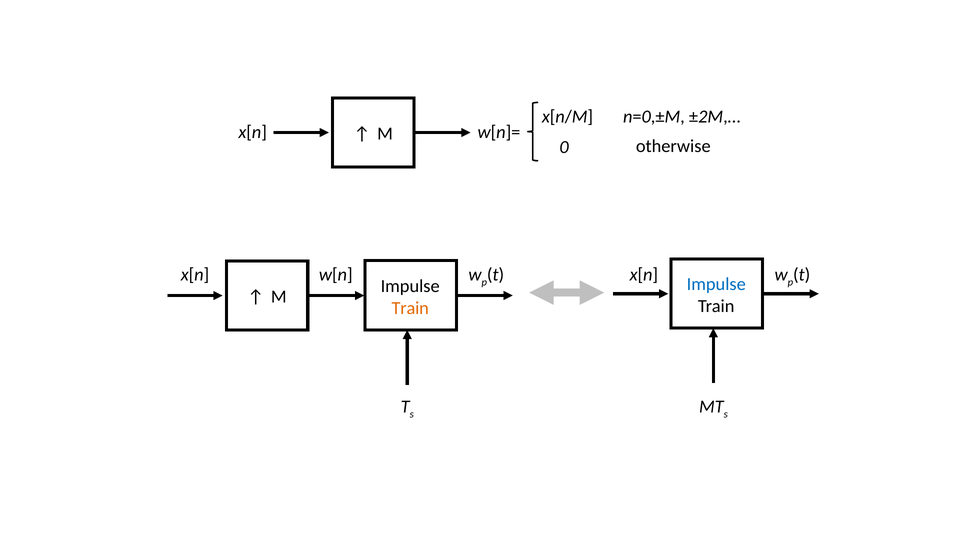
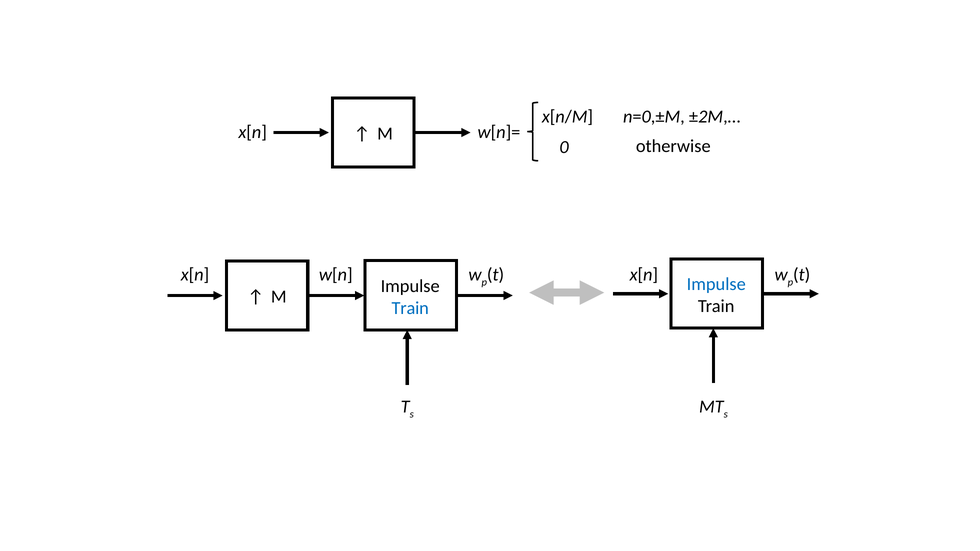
Train colour: orange -> blue (410, 308)
